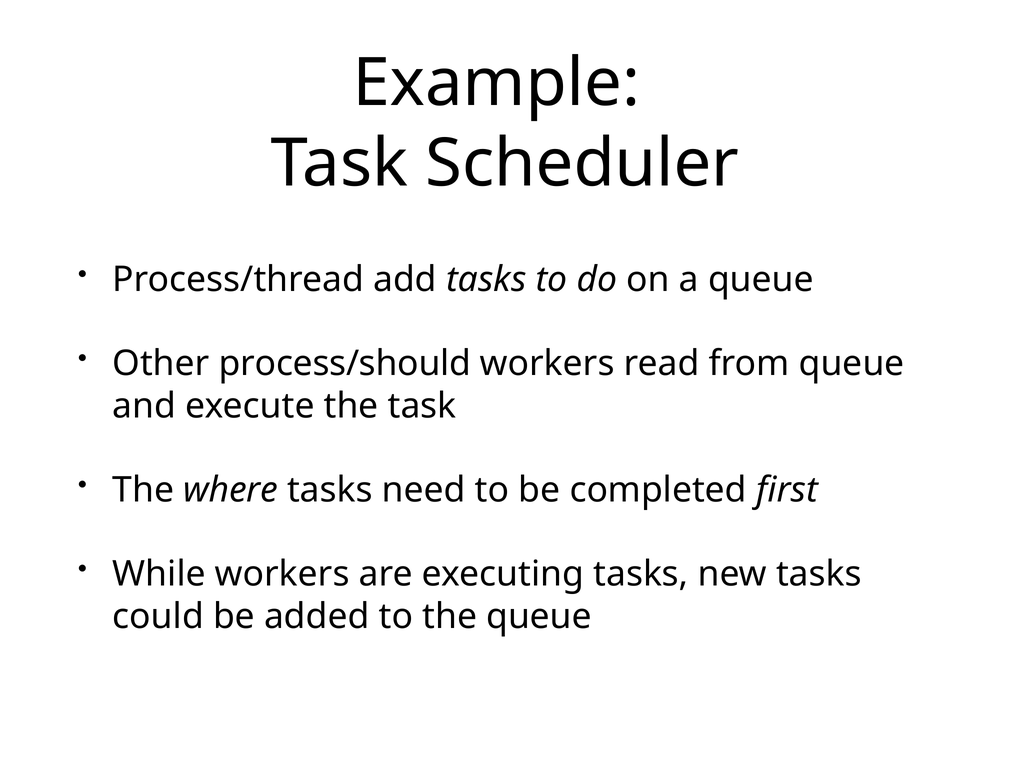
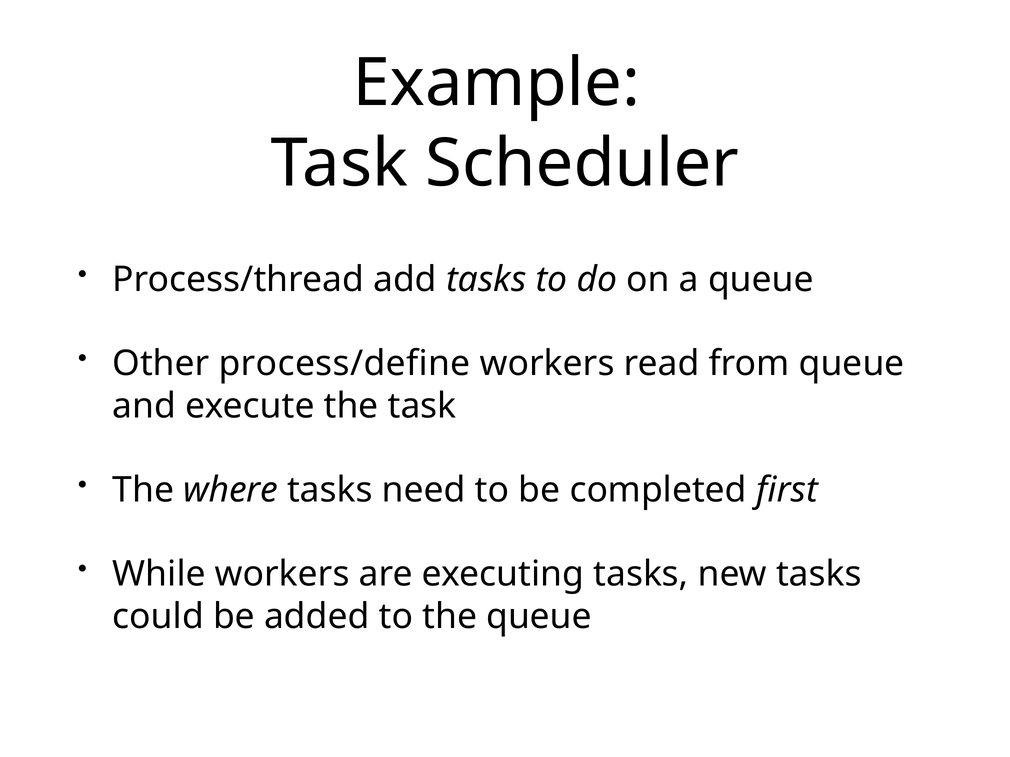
process/should: process/should -> process/define (345, 364)
